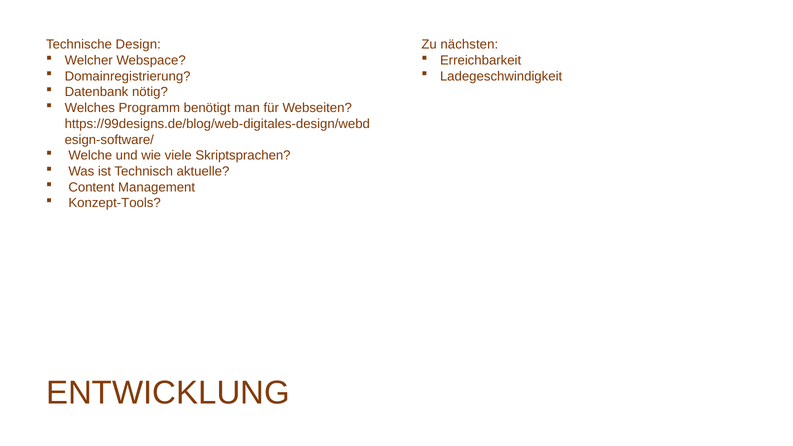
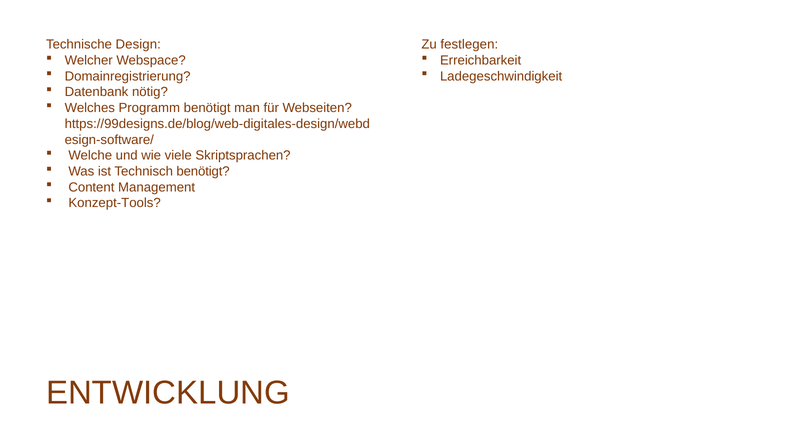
nächsten: nächsten -> festlegen (469, 45)
Technisch aktuelle: aktuelle -> benötigt (203, 171)
